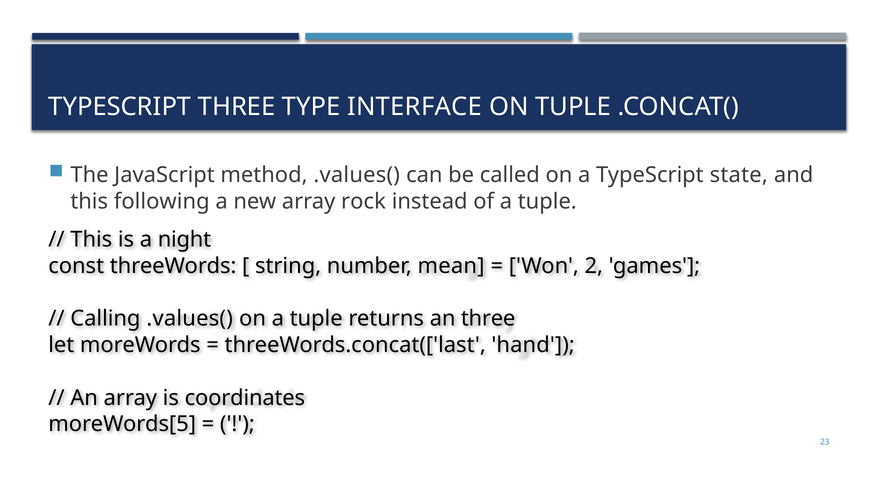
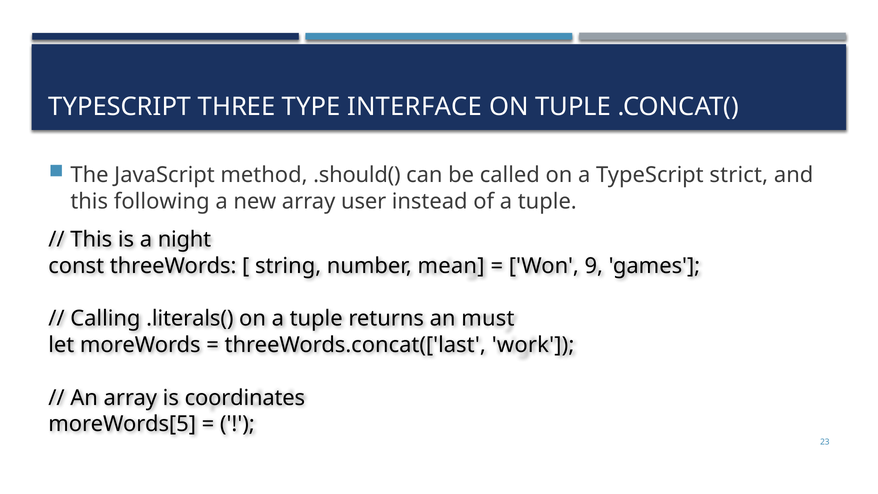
method .values(: .values( -> .should( (357, 175)
state: state -> strict (739, 175)
rock: rock -> user (364, 201)
2: 2 -> 9 (594, 266)
Calling .values(: .values( -> .literals( (190, 319)
an three: three -> must (488, 319)
hand: hand -> work (533, 345)
